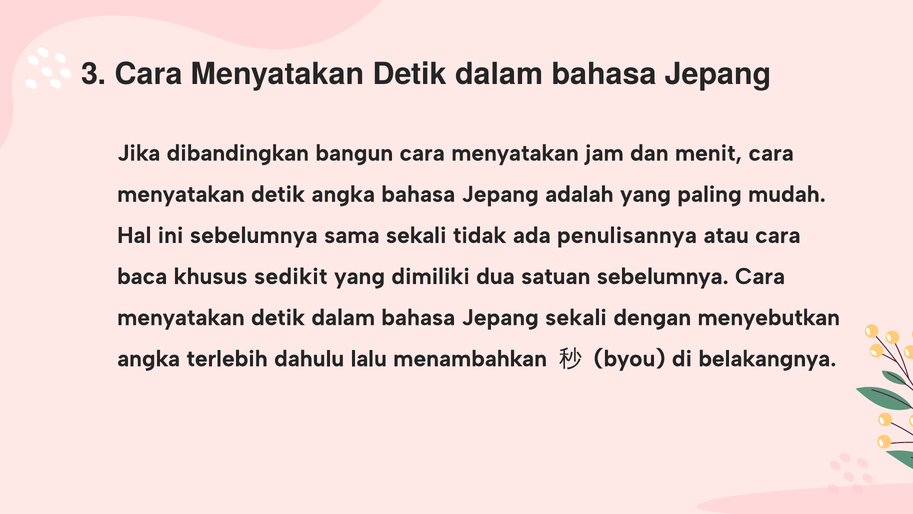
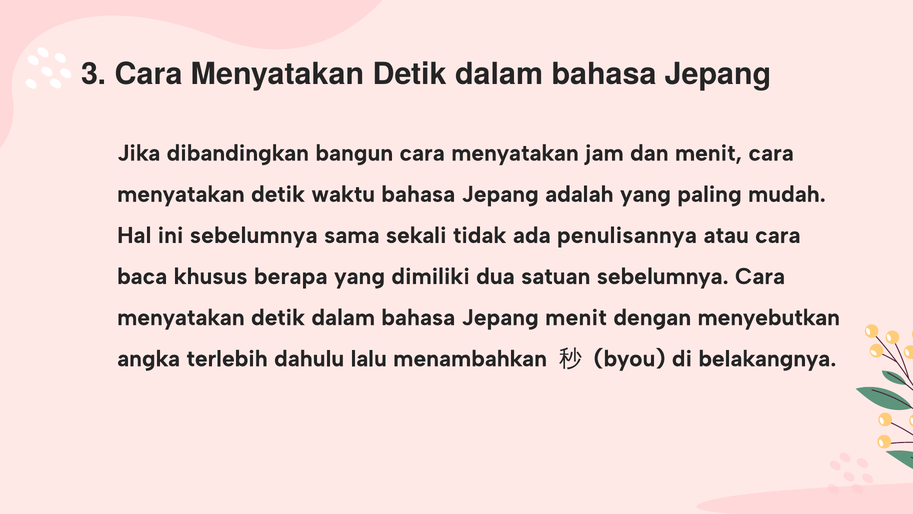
detik angka: angka -> waktu (343, 194)
sedikit: sedikit -> berapa (291, 276)
Jepang sekali: sekali -> menit (576, 317)
